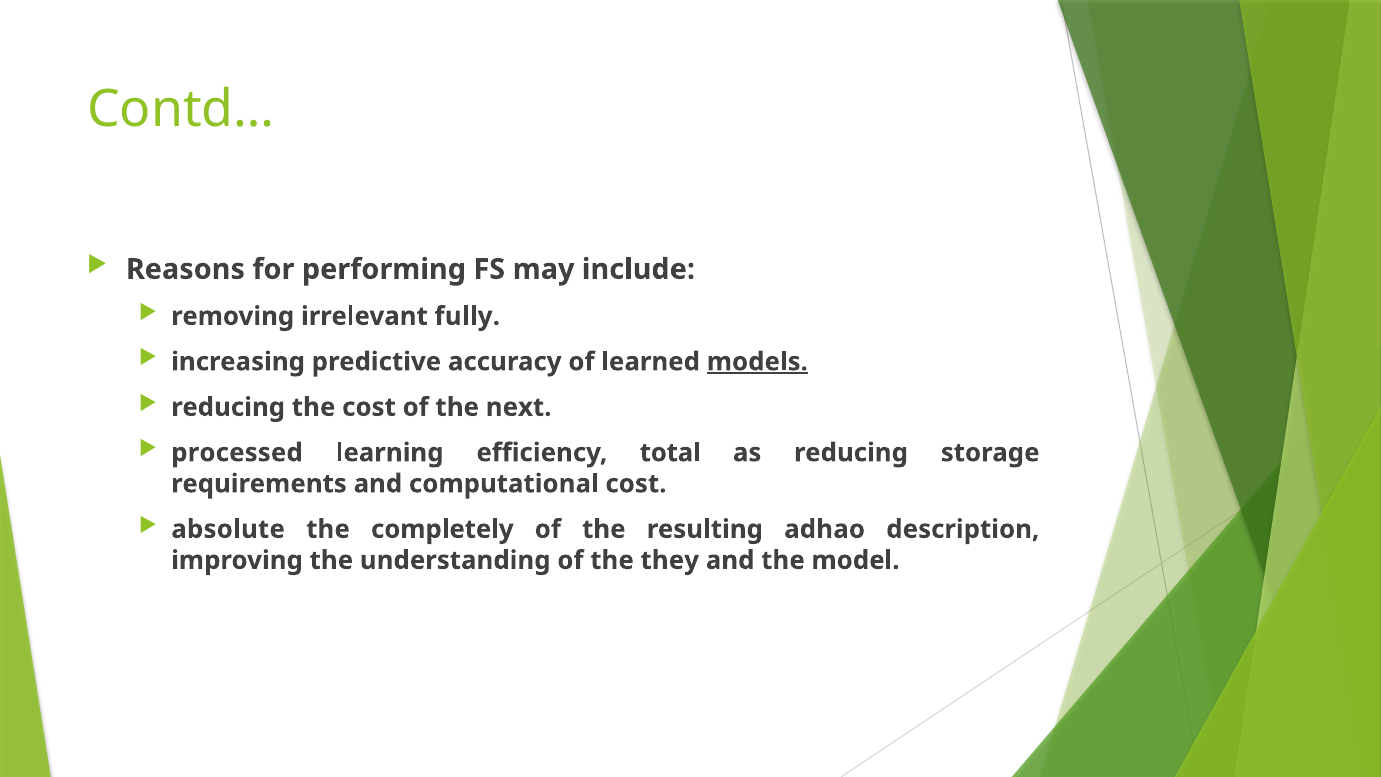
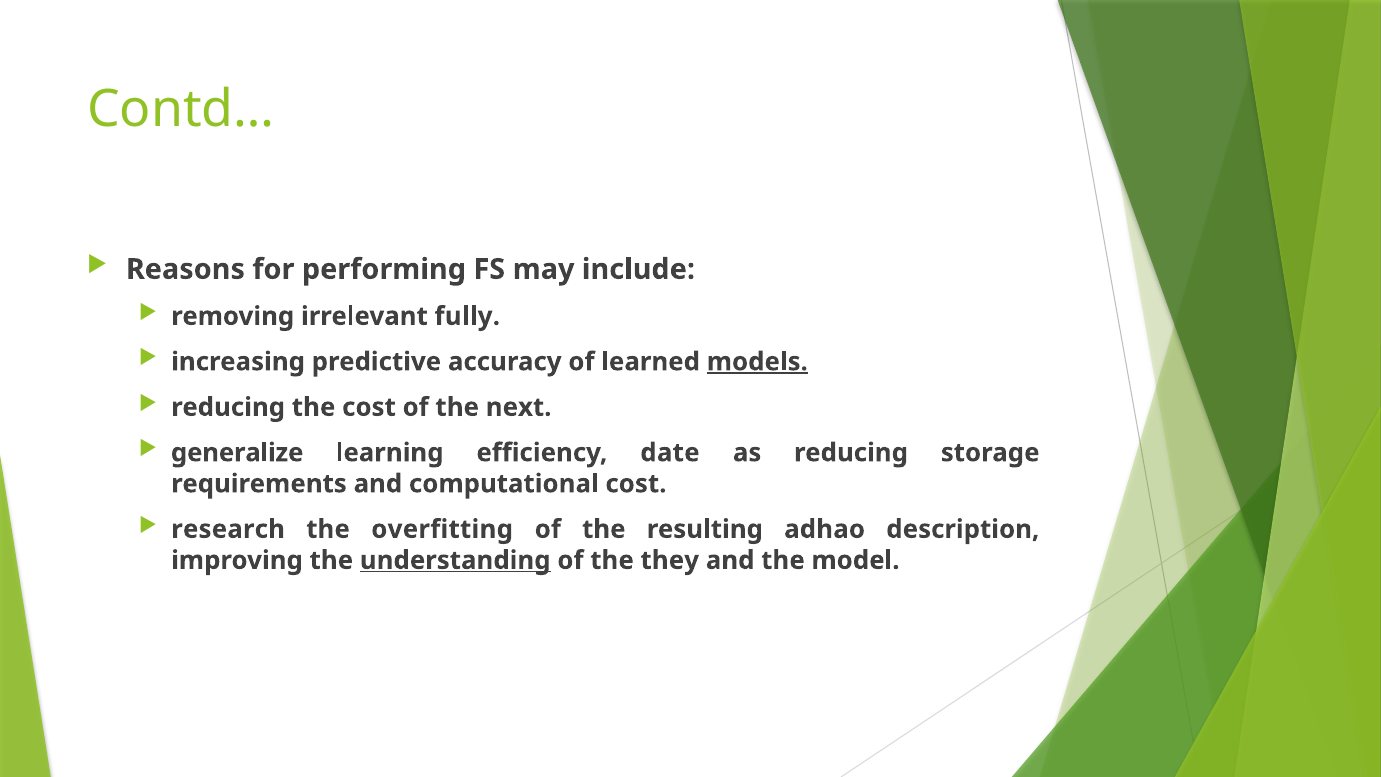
processed: processed -> generalize (237, 453)
total: total -> date (670, 453)
absolute: absolute -> research (228, 529)
completely: completely -> overfitting (442, 529)
understanding underline: none -> present (455, 560)
